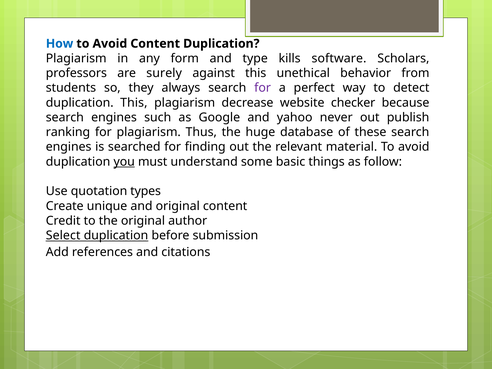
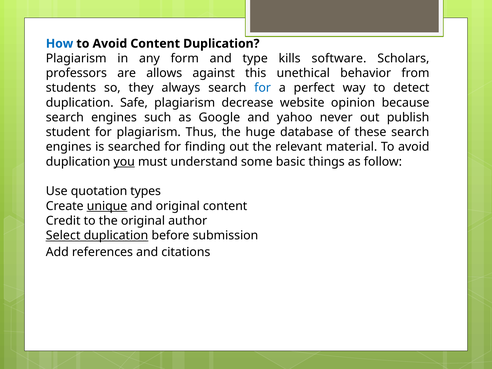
surely: surely -> allows (164, 73)
for colour: purple -> blue (263, 88)
duplication This: This -> Safe (134, 103)
checker: checker -> opinion (353, 103)
ranking: ranking -> student (68, 132)
unique underline: none -> present (107, 206)
